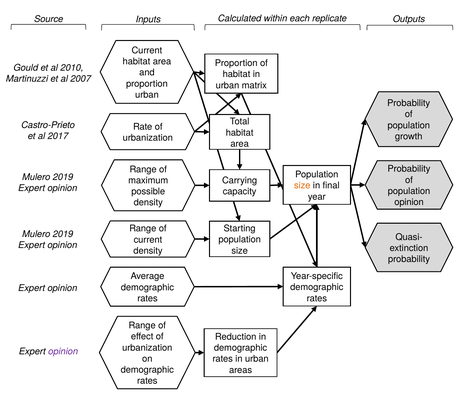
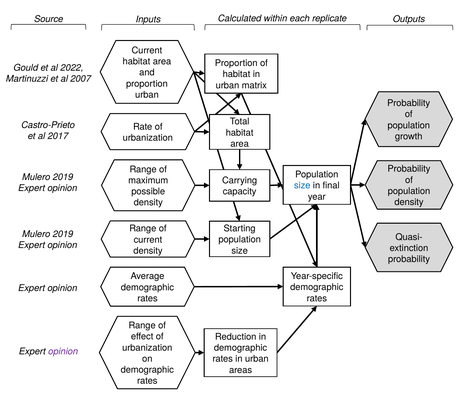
2010: 2010 -> 2022 (72, 68)
size colour: orange -> blue (302, 186)
opinion: opinion -> density (409, 202)
